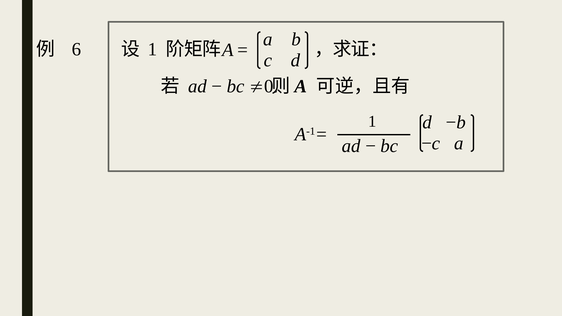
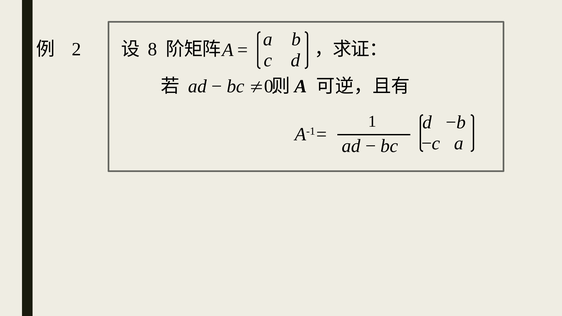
6: 6 -> 2 (77, 49)
1: 1 -> 8 (153, 49)
